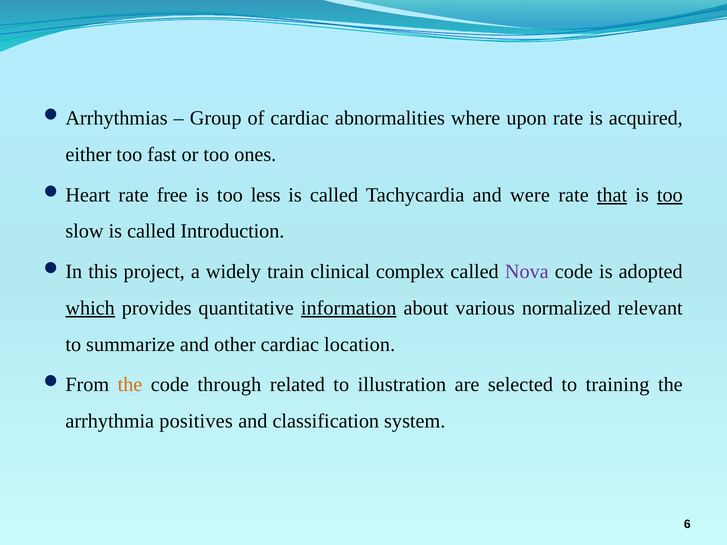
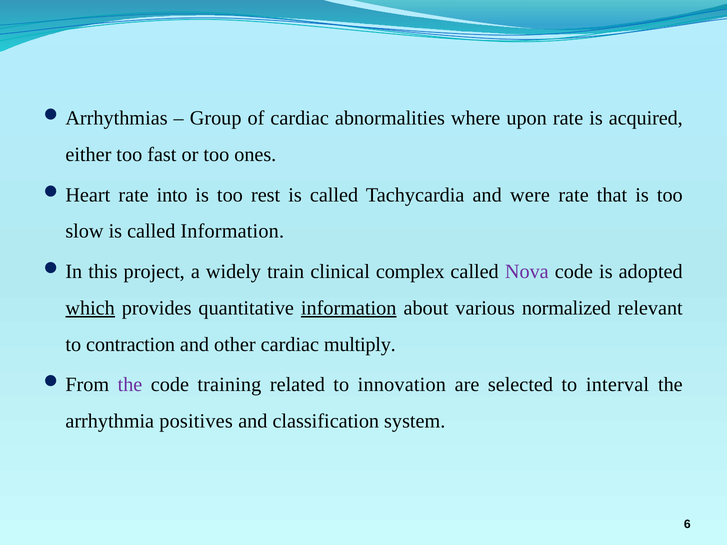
free: free -> into (172, 195)
less: less -> rest (266, 195)
that underline: present -> none (612, 195)
too underline: present -> none (670, 195)
called Introduction: Introduction -> Information (232, 231)
summarize: summarize -> contraction (131, 345)
location: location -> multiply (360, 345)
the colour: orange -> purple (130, 385)
through: through -> training (229, 385)
illustration: illustration -> innovation (402, 385)
training: training -> interval (618, 385)
